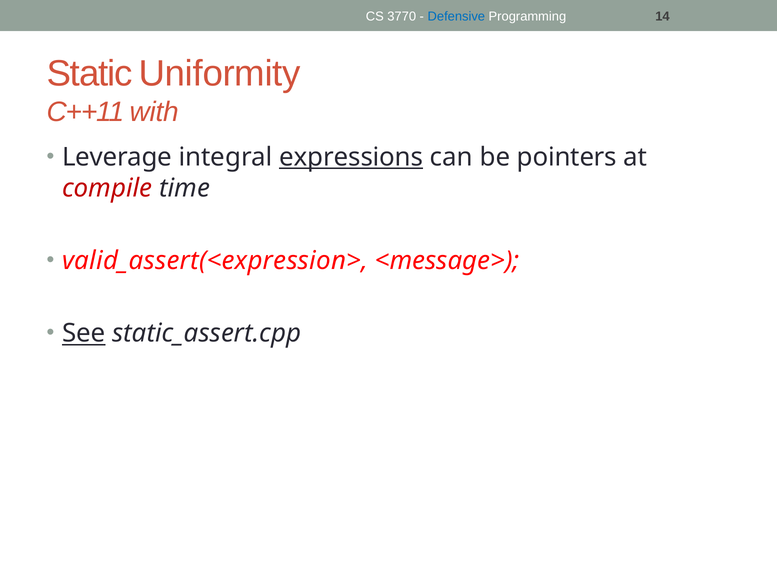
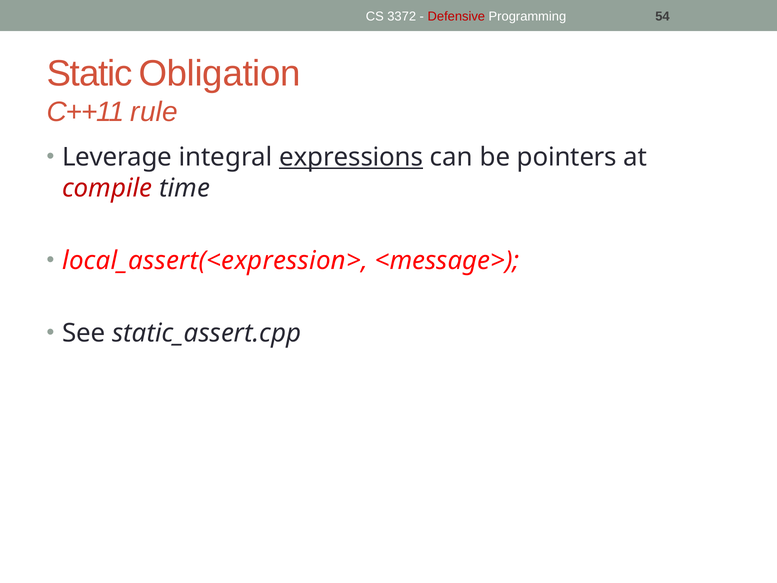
3770: 3770 -> 3372 (402, 16)
Defensive colour: blue -> red (456, 16)
14: 14 -> 54 (662, 16)
Uniformity: Uniformity -> Obligation (220, 74)
with: with -> rule (154, 112)
valid_assert(<expression>: valid_assert(<expression> -> local_assert(<expression> (215, 261)
See underline: present -> none (84, 333)
